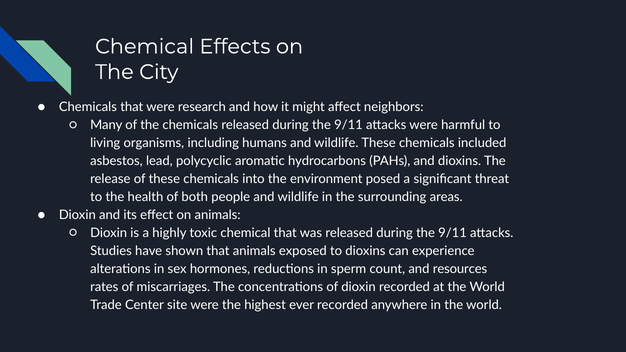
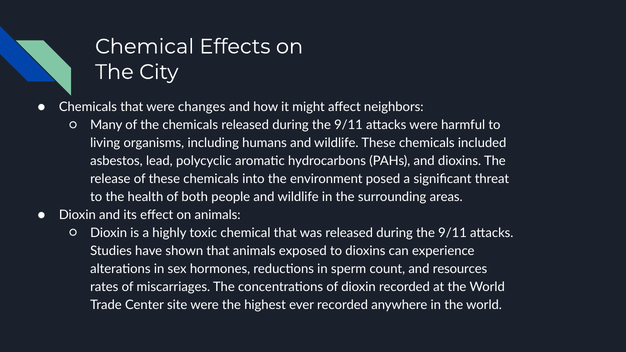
research: research -> changes (202, 107)
